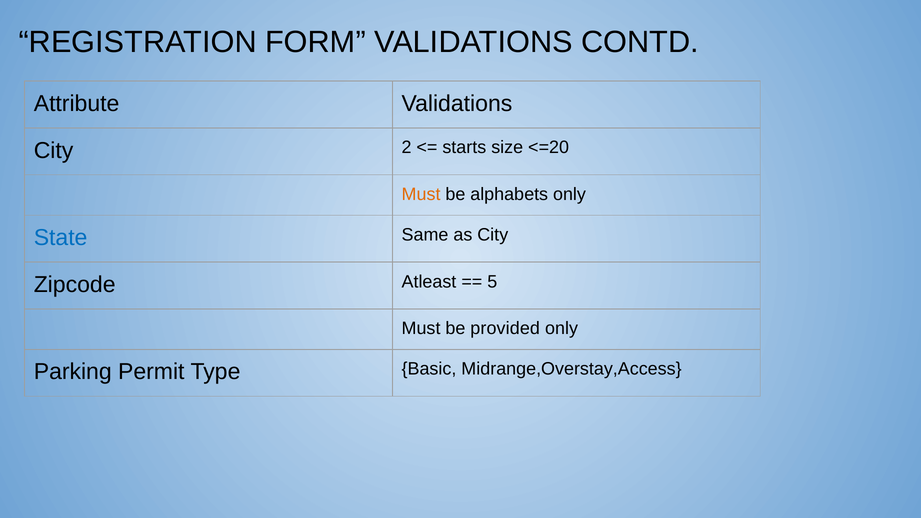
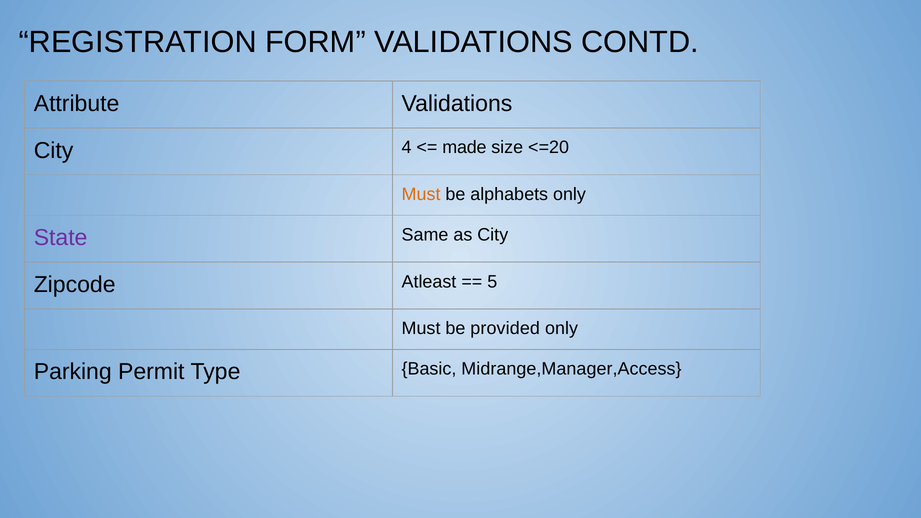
2: 2 -> 4 (407, 148)
starts: starts -> made (464, 148)
State colour: blue -> purple (61, 238)
Midrange,Overstay,Access: Midrange,Overstay,Access -> Midrange,Manager,Access (571, 369)
